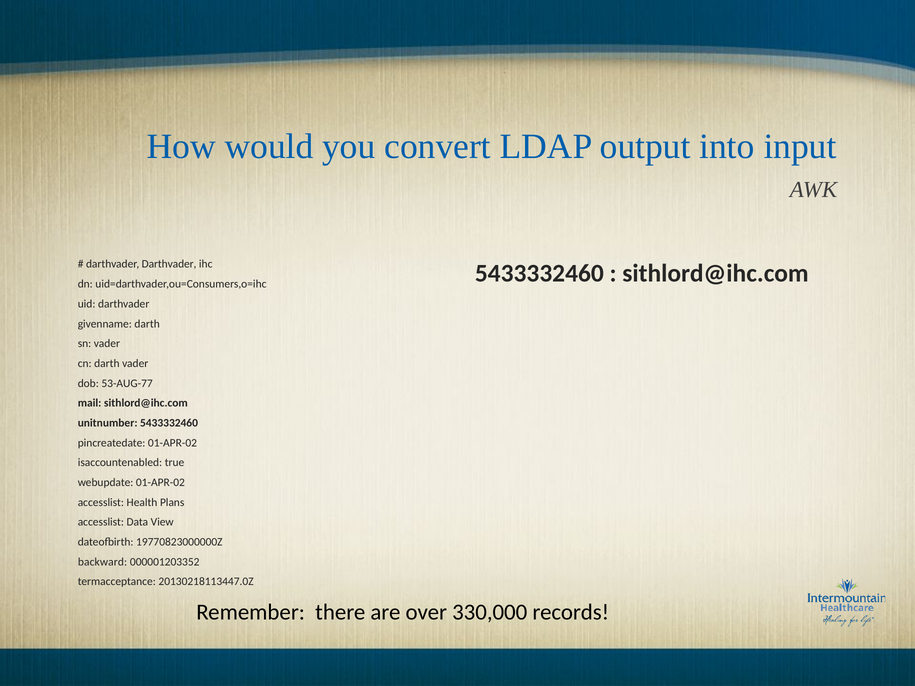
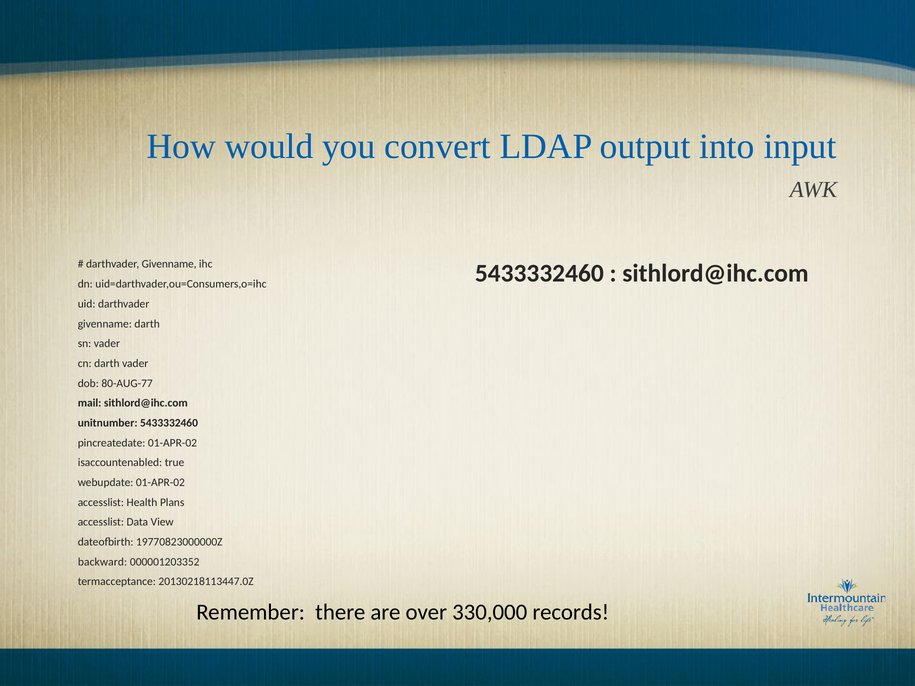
Darthvader: Darthvader -> Givenname (169, 264)
53-AUG-77: 53-AUG-77 -> 80-AUG-77 (127, 383)
